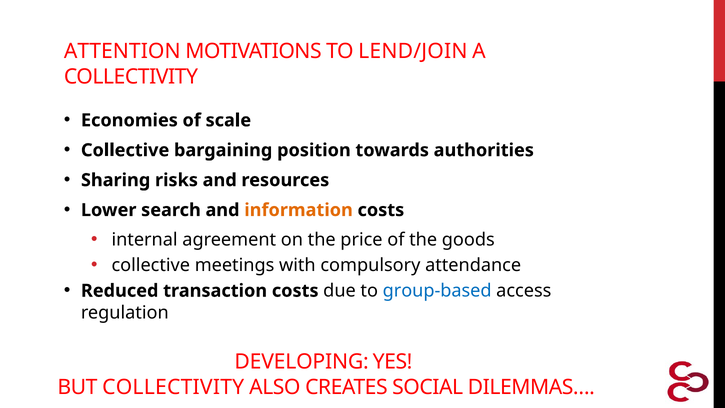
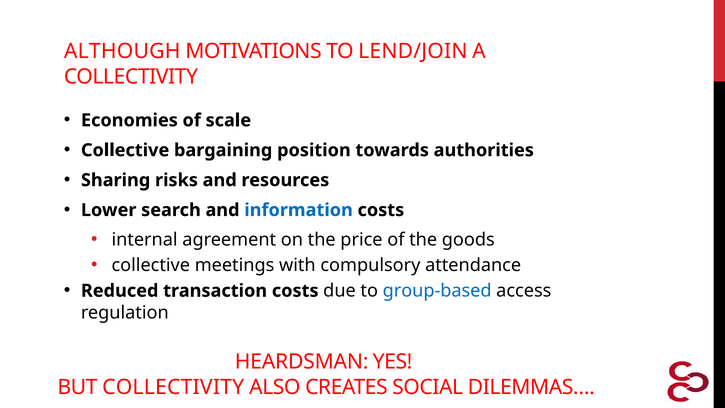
ATTENTION: ATTENTION -> ALTHOUGH (122, 51)
information colour: orange -> blue (299, 210)
DEVELOPING: DEVELOPING -> HEARDSMAN (302, 362)
